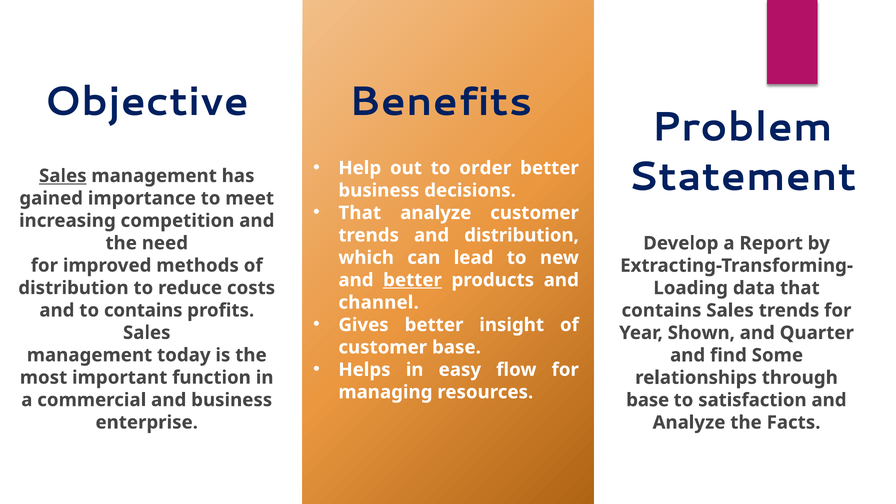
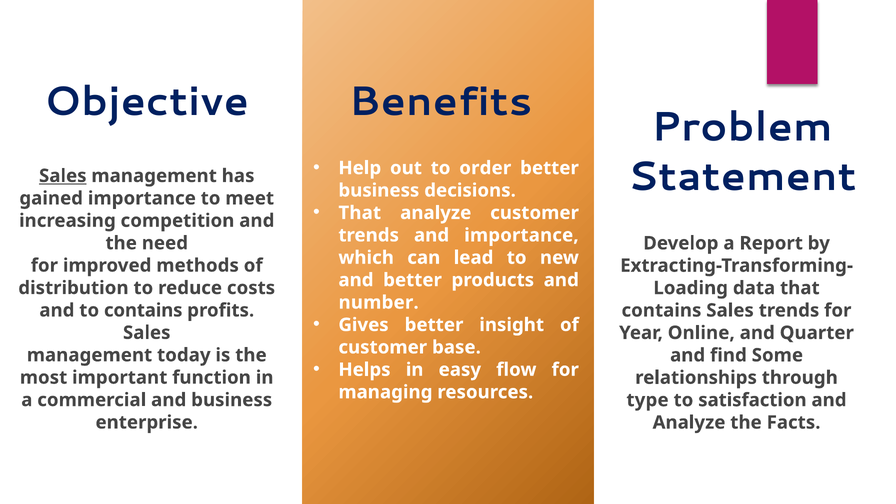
and distribution: distribution -> importance (521, 235)
better underline: present -> none (412, 280)
channel: channel -> number (379, 302)
Shown: Shown -> Online (701, 333)
base: base -> type (648, 400)
